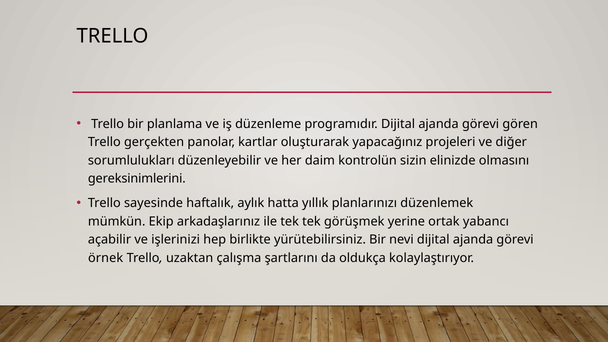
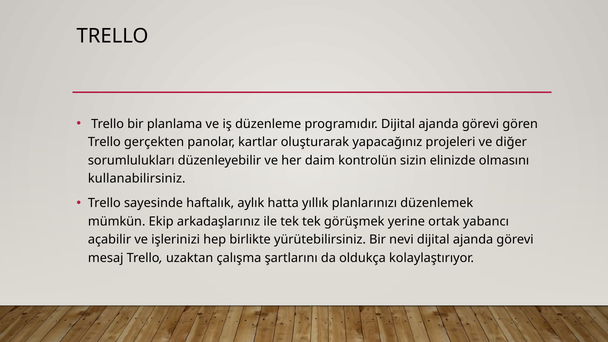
gereksinimlerini: gereksinimlerini -> kullanabilirsiniz (137, 179)
örnek: örnek -> mesaj (106, 258)
